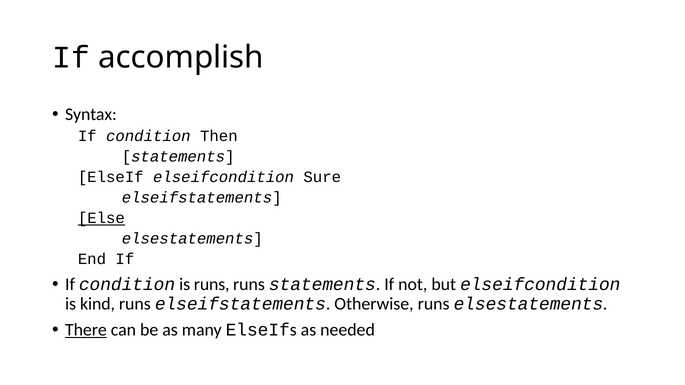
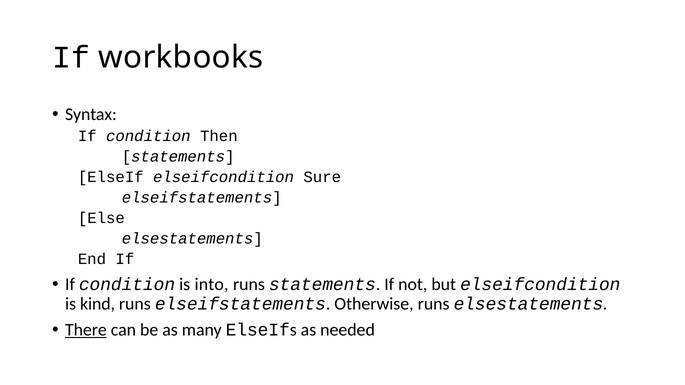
accomplish: accomplish -> workbooks (181, 58)
Else underline: present -> none (101, 218)
is runs: runs -> into (211, 285)
